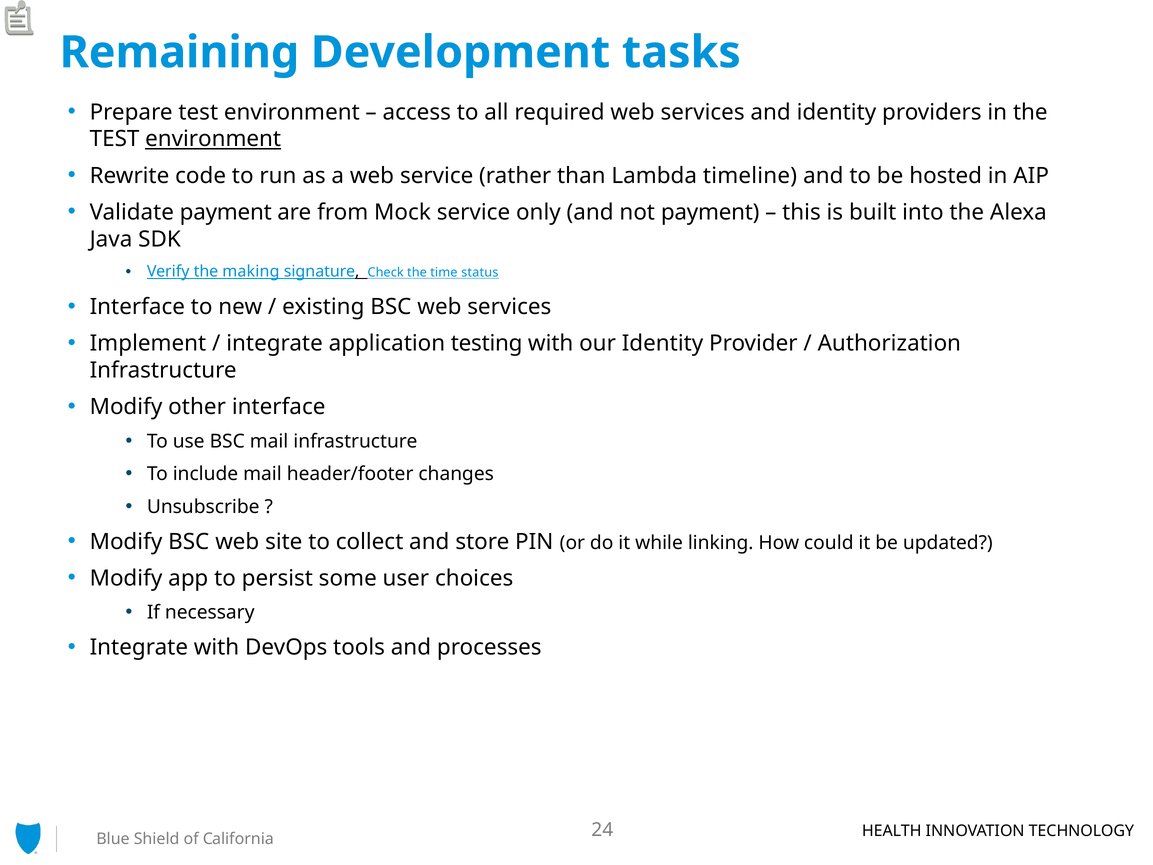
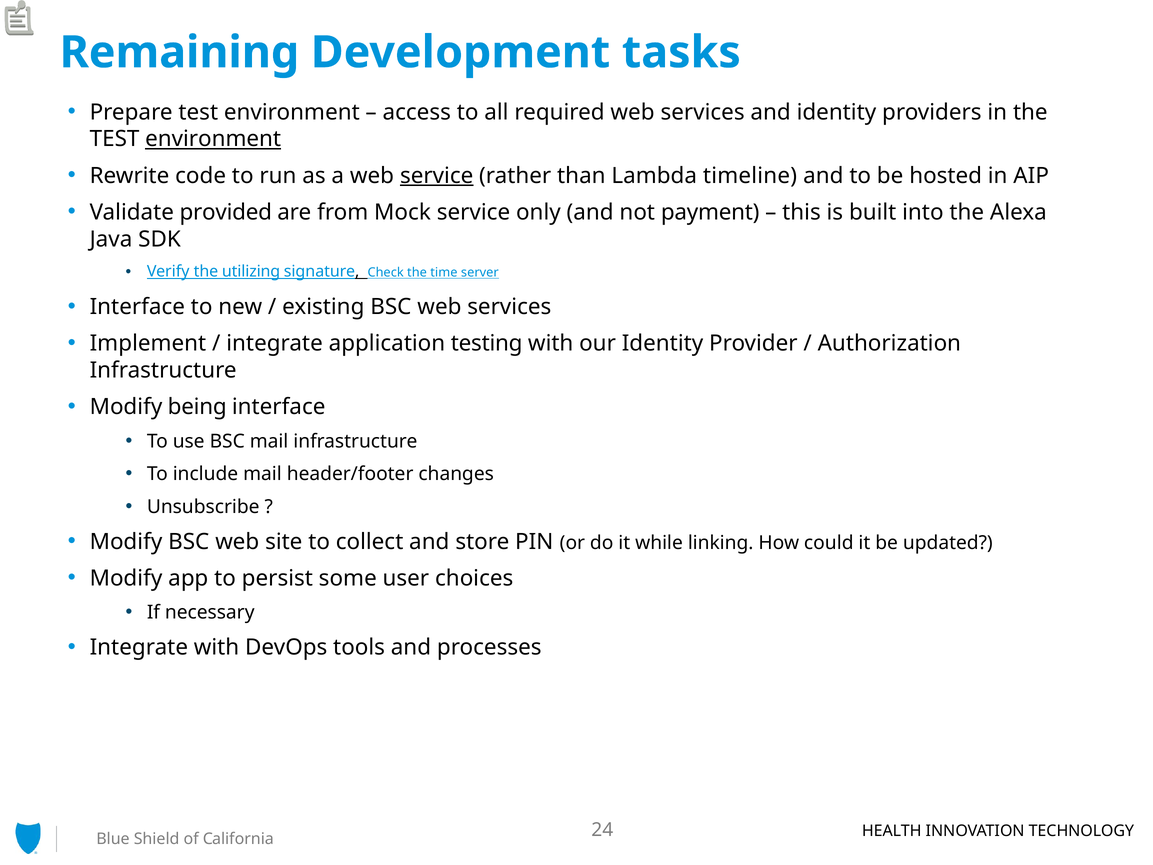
service underline: none -> present (437, 176)
Validate payment: payment -> provided (226, 212)
making: making -> utilizing (251, 271)
status: status -> server (480, 272)
other: other -> being (197, 407)
